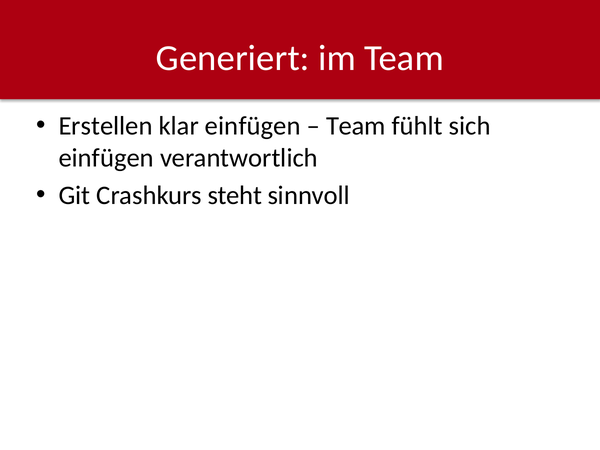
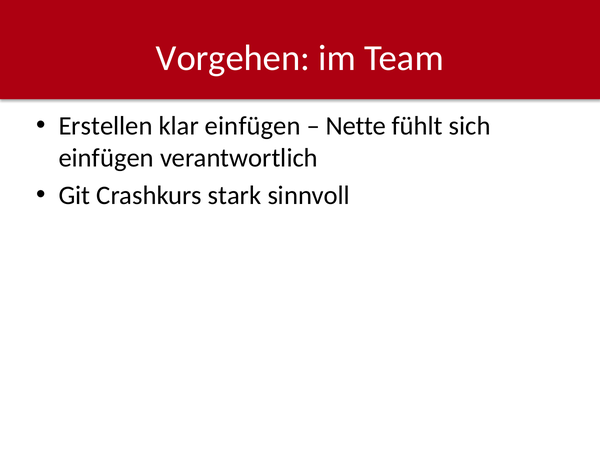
Generiert: Generiert -> Vorgehen (233, 58)
Team: Team -> Nette (356, 126)
steht: steht -> stark (235, 195)
